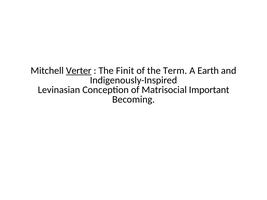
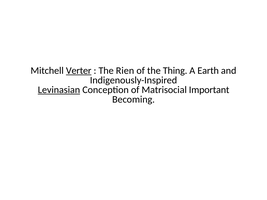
Finit: Finit -> Rien (125, 71)
Term: Term -> Thing (175, 71)
Levinasian underline: none -> present (59, 90)
